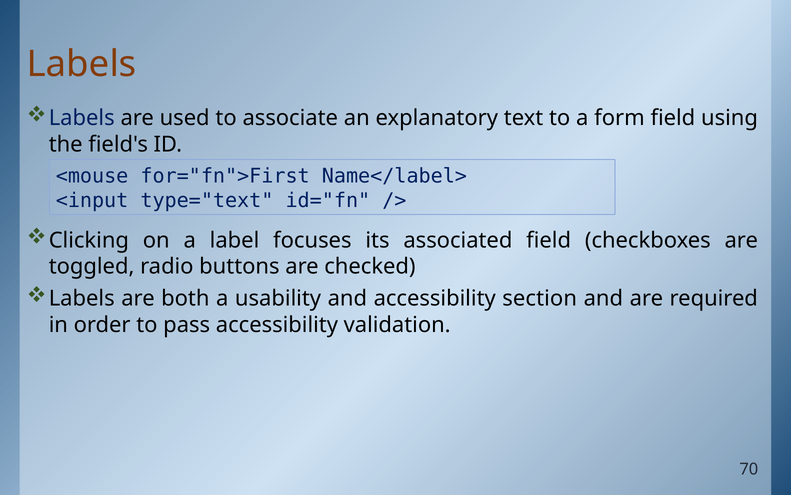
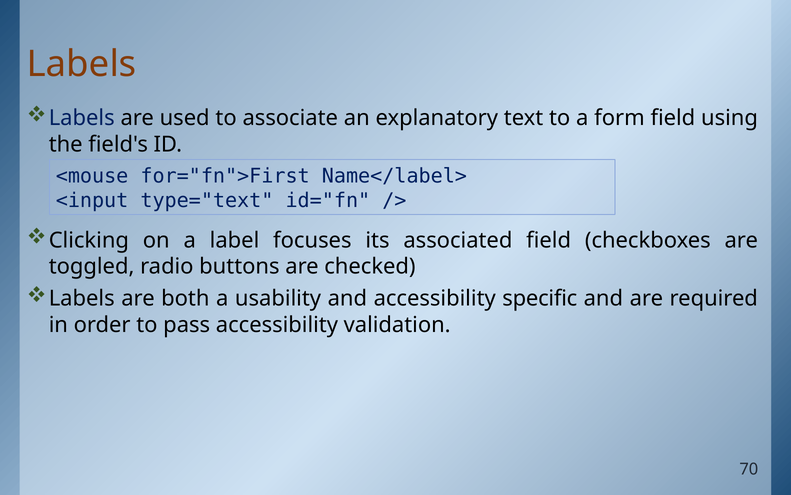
section: section -> specific (540, 298)
